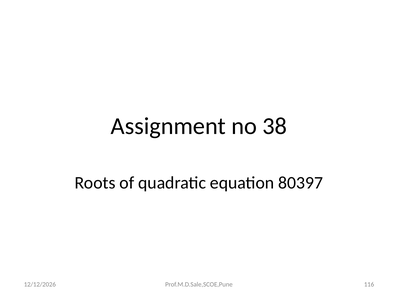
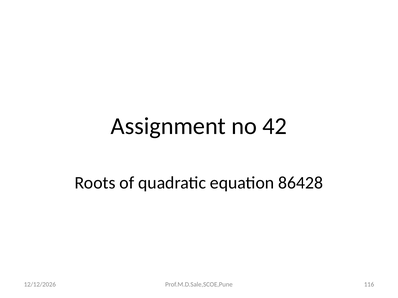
38: 38 -> 42 (275, 126)
80397: 80397 -> 86428 (301, 183)
